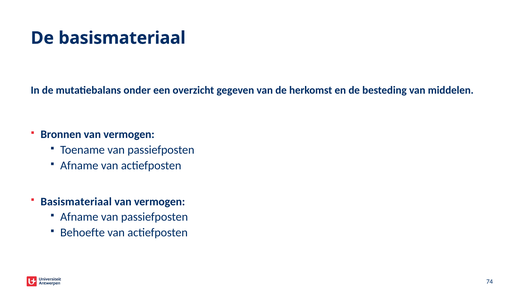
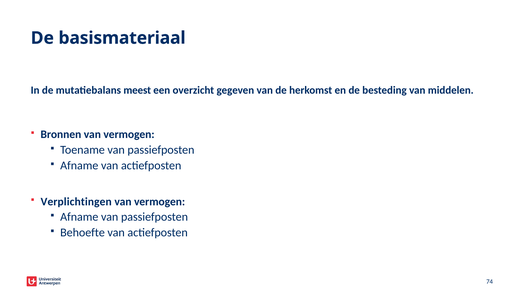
onder: onder -> meest (137, 90)
Basismateriaal: Basismateriaal -> Verplichtingen (76, 201)
